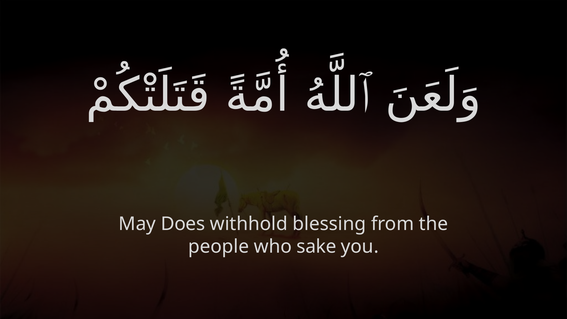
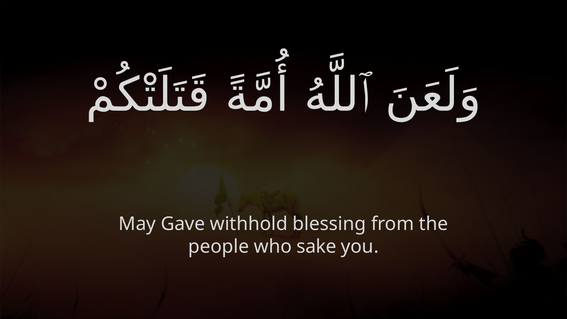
Does: Does -> Gave (183, 224)
